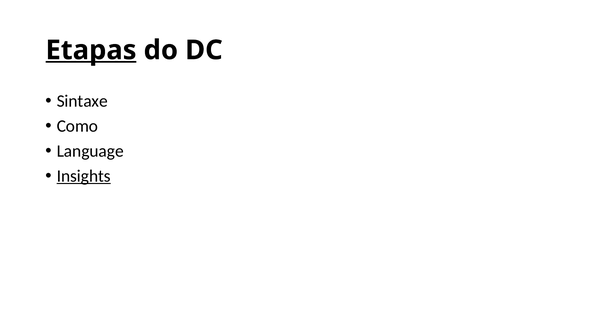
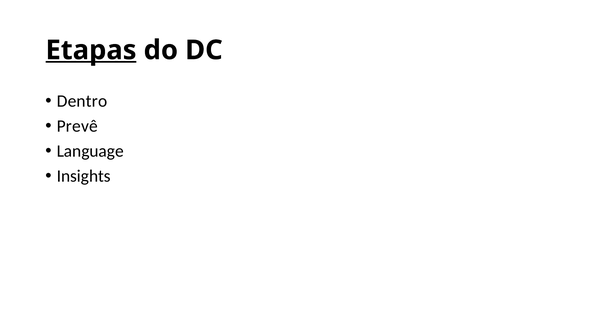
Sintaxe: Sintaxe -> Dentro (82, 101)
Como: Como -> Prevê (77, 126)
Insights underline: present -> none (84, 176)
